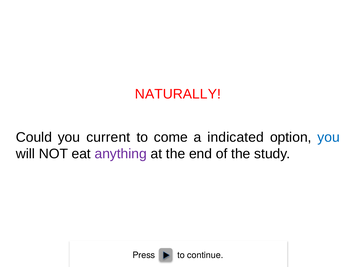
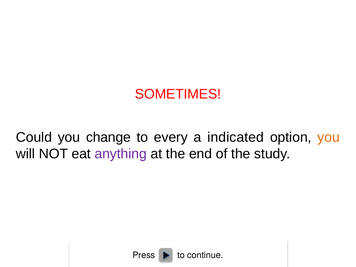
NATURALLY: NATURALLY -> SOMETIMES (178, 94)
current: current -> change (108, 137)
come: come -> every (171, 137)
you colour: blue -> orange (329, 137)
